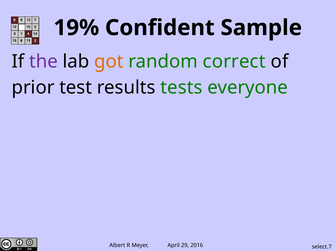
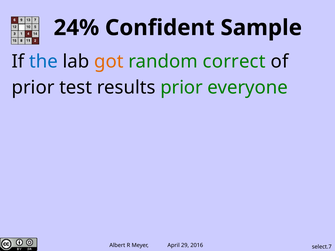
19%: 19% -> 24% (76, 28)
the colour: purple -> blue (44, 62)
results tests: tests -> prior (182, 88)
